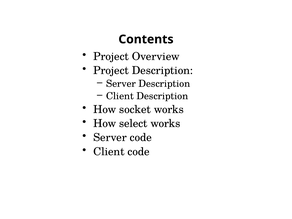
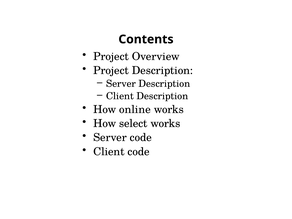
socket: socket -> online (135, 110)
